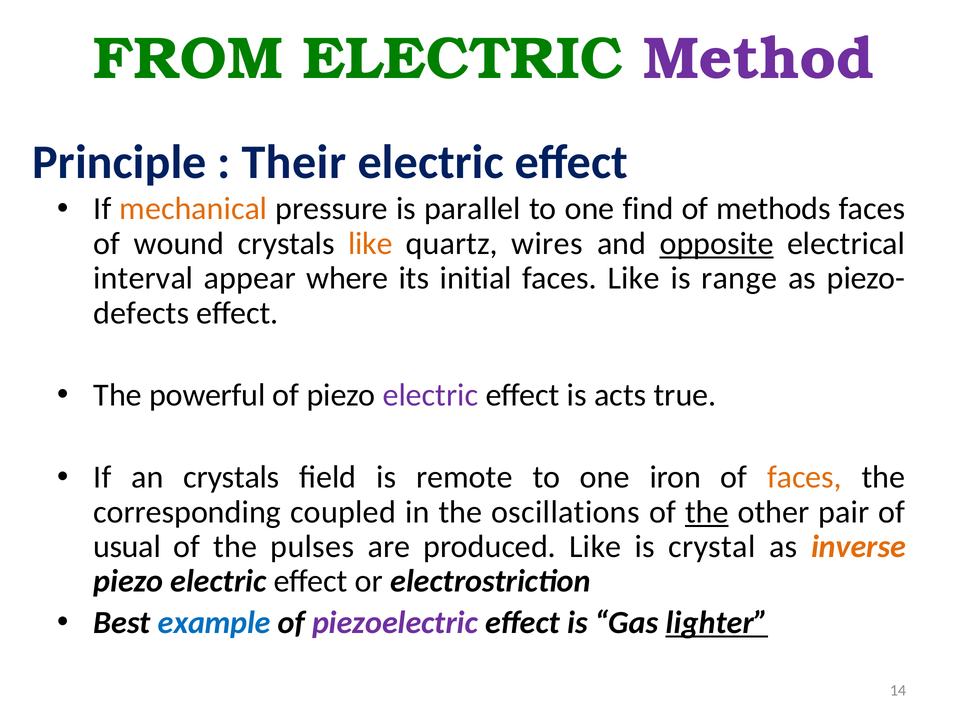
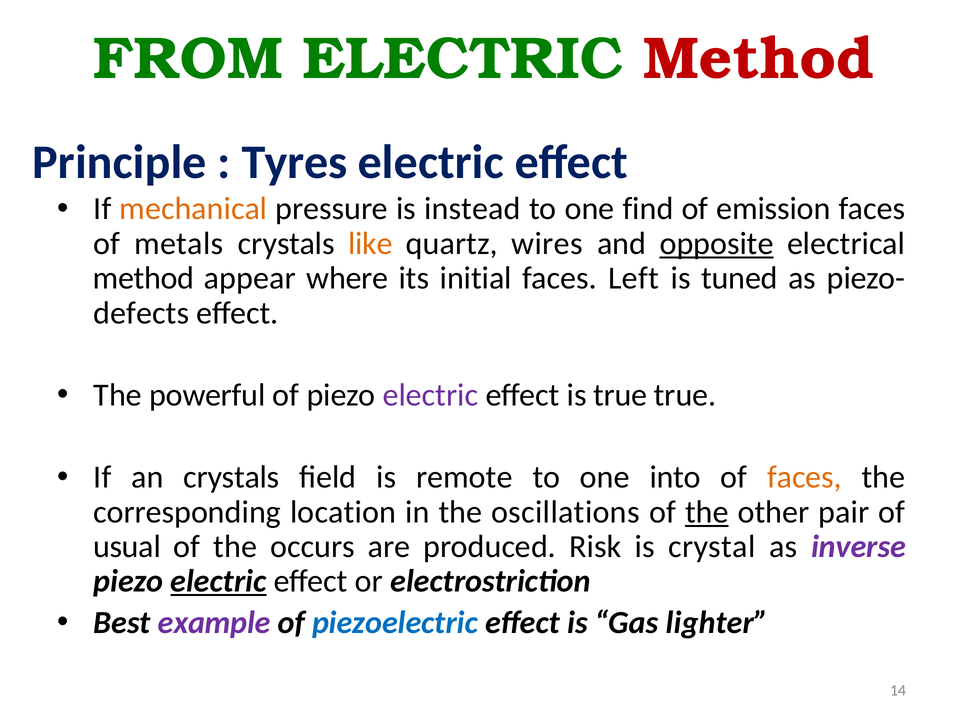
Method colour: purple -> red (759, 59)
Their: Their -> Tyres (294, 162)
parallel: parallel -> instead (472, 209)
methods: methods -> emission (773, 209)
wound: wound -> metals (179, 244)
interval: interval -> method (144, 278)
faces Like: Like -> Left (634, 278)
range: range -> tuned (739, 278)
is acts: acts -> true (620, 395)
iron: iron -> into (675, 477)
coupled: coupled -> location (343, 512)
pulses: pulses -> occurs (312, 547)
produced Like: Like -> Risk (595, 547)
inverse colour: orange -> purple (858, 547)
electric underline: none -> present (218, 581)
example colour: blue -> purple (214, 622)
piezoelectric colour: purple -> blue (395, 622)
lighter underline: present -> none (717, 622)
